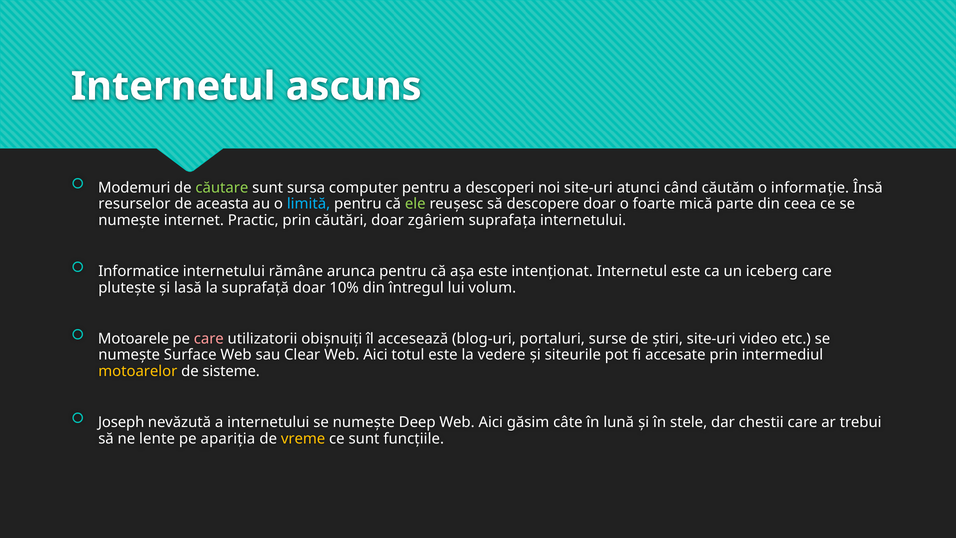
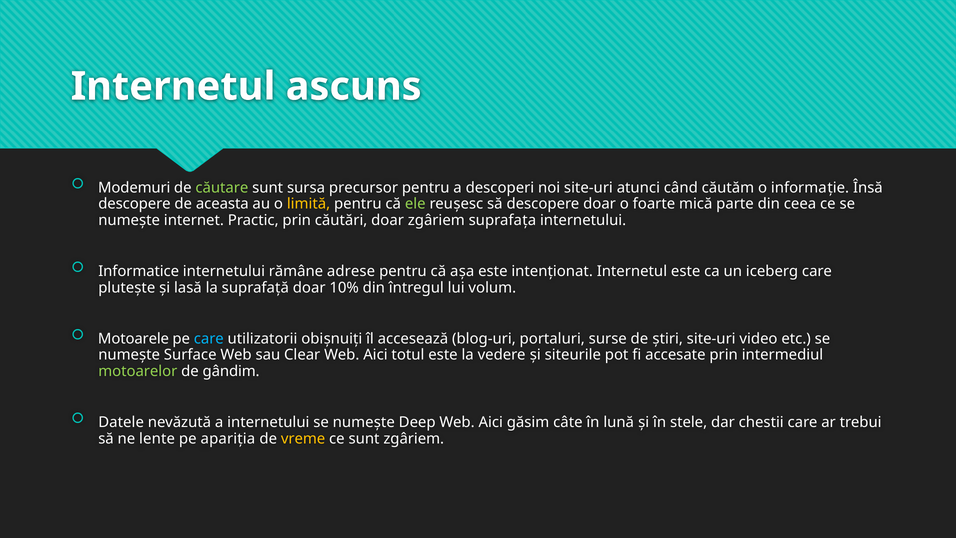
computer: computer -> precursor (363, 188)
resurselor: resurselor -> descopere (134, 204)
limită colour: light blue -> yellow (309, 204)
arunca: arunca -> adrese (351, 271)
care colour: pink -> light blue (209, 339)
motoarelor colour: yellow -> light green (138, 371)
sisteme: sisteme -> gândim (231, 371)
Joseph: Joseph -> Datele (121, 422)
sunt funcţiile: funcţiile -> zgâriem (414, 438)
